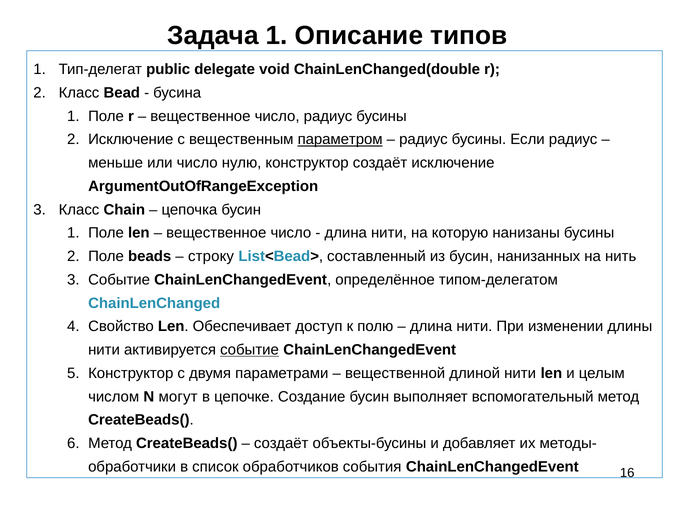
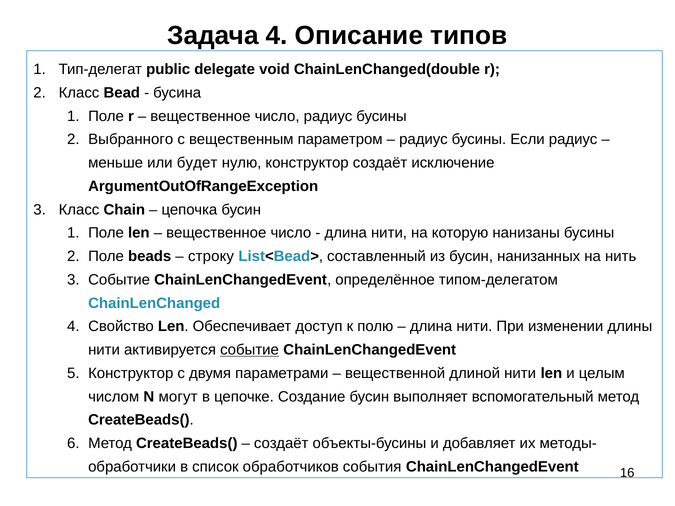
Задача 1: 1 -> 4 (277, 36)
Исключение: Исключение -> Выбранного (131, 140)
параметром underline: present -> none (340, 140)
или число: число -> будет (197, 163)
